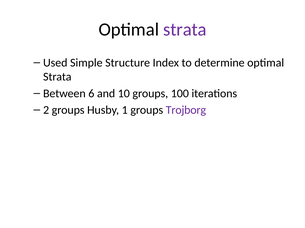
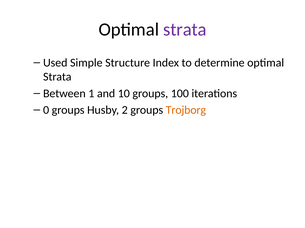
6: 6 -> 1 (91, 94)
2: 2 -> 0 (46, 110)
1: 1 -> 2 (125, 110)
Trojborg colour: purple -> orange (186, 110)
